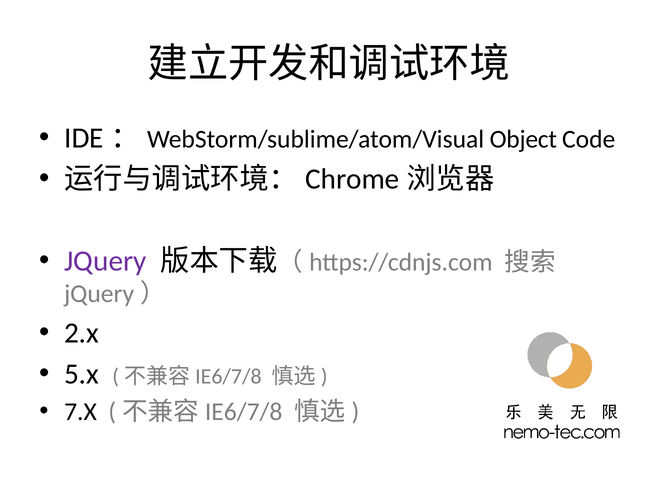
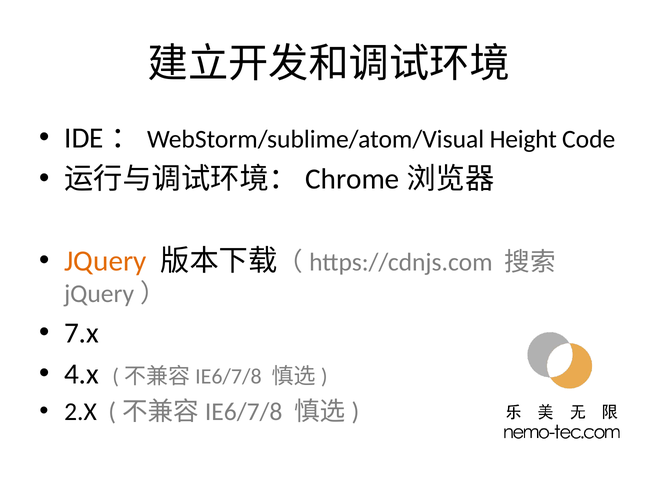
Object: Object -> Height (523, 139)
JQuery colour: purple -> orange (105, 261)
2.x: 2.x -> 7.x (82, 333)
5.x: 5.x -> 4.x (82, 374)
7.X: 7.X -> 2.X (80, 411)
